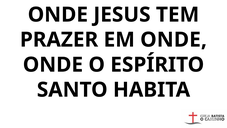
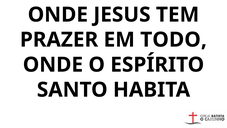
EM ONDE: ONDE -> TODO (174, 40)
